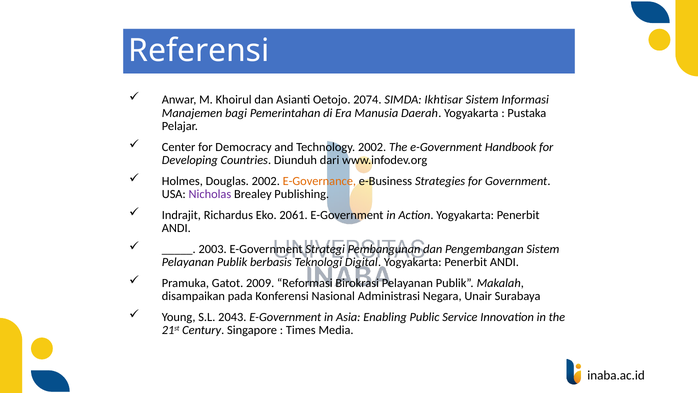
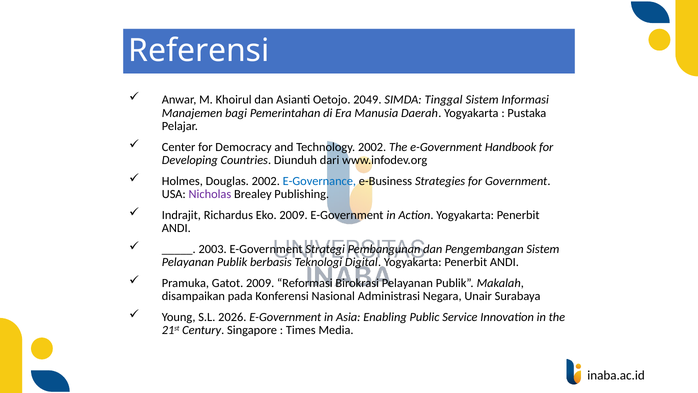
2074: 2074 -> 2049 (367, 99)
Ikhtisar: Ikhtisar -> Tinggal (444, 99)
E-Governance colour: orange -> blue (319, 181)
Eko 2061: 2061 -> 2009 (294, 215)
2043: 2043 -> 2026 (232, 317)
